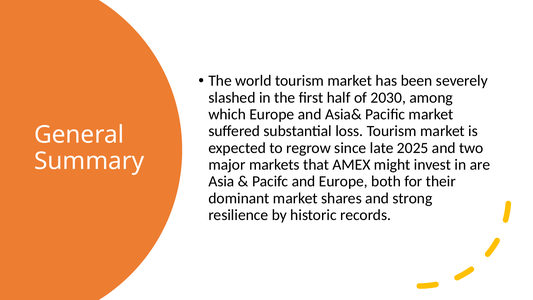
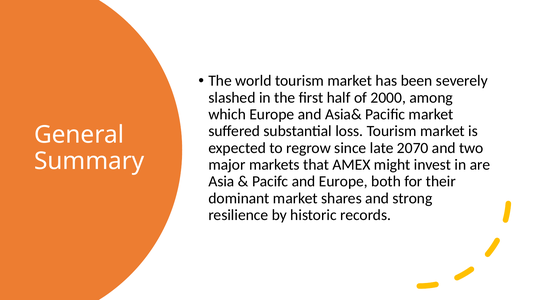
2030: 2030 -> 2000 (388, 98)
2025: 2025 -> 2070 (413, 148)
